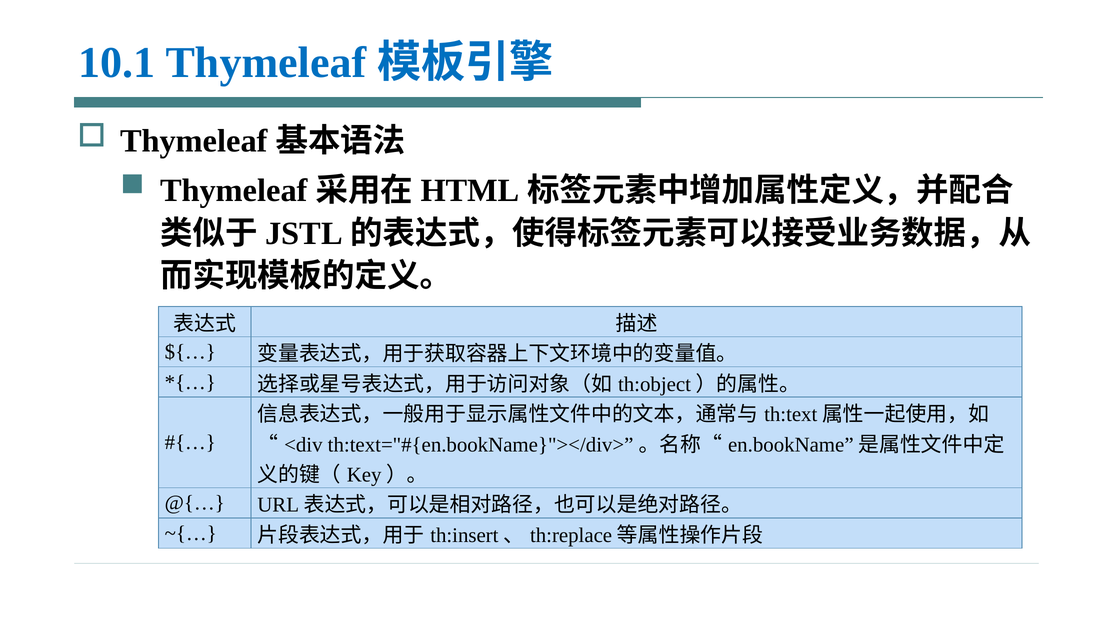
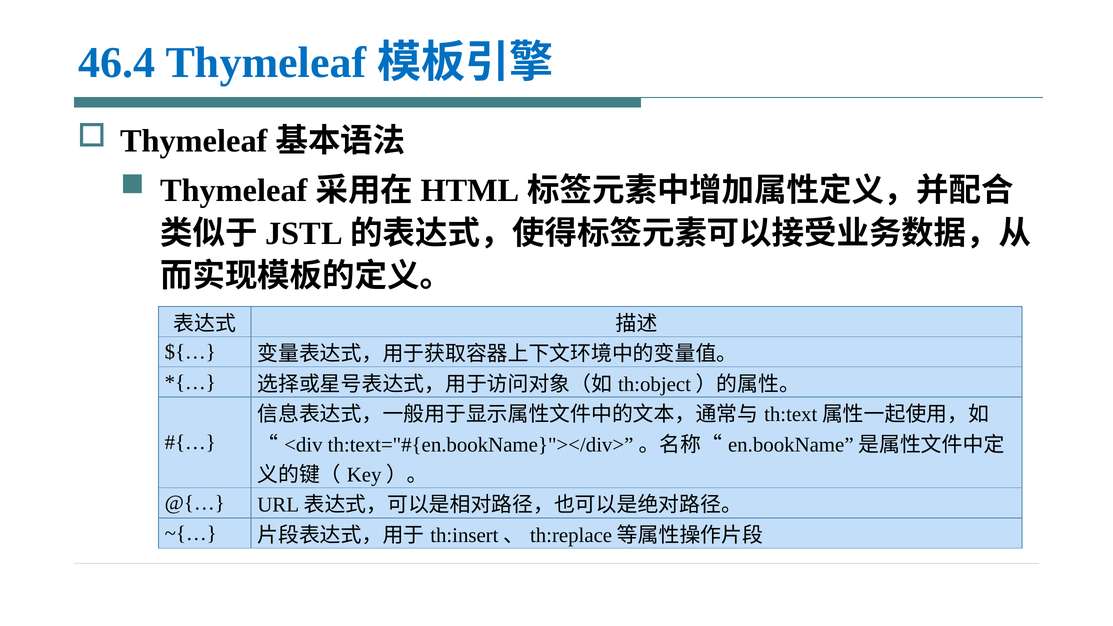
10.1: 10.1 -> 46.4 (117, 63)
